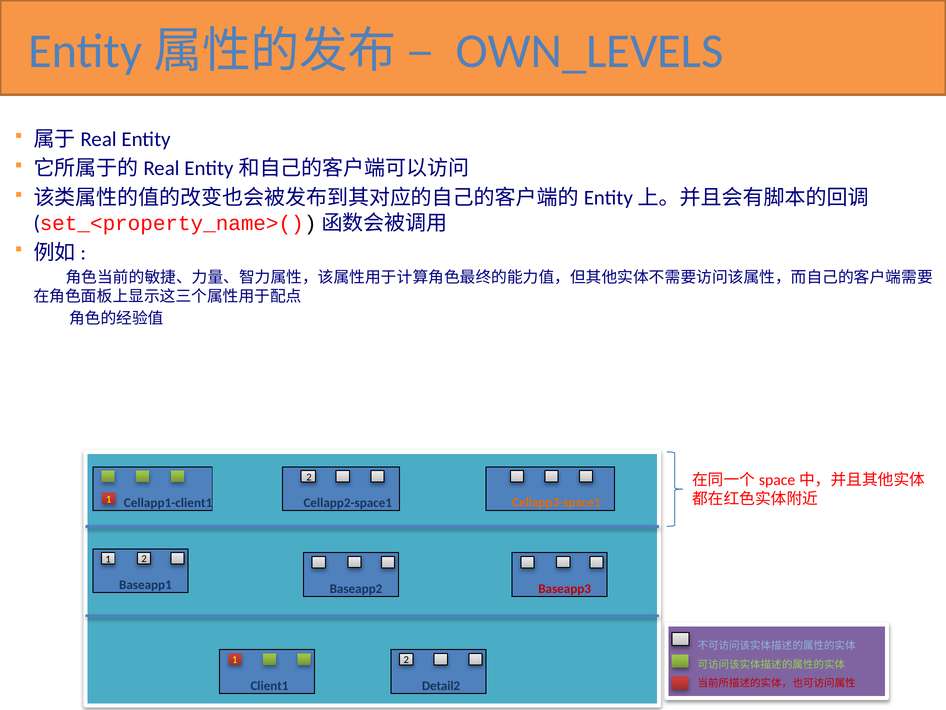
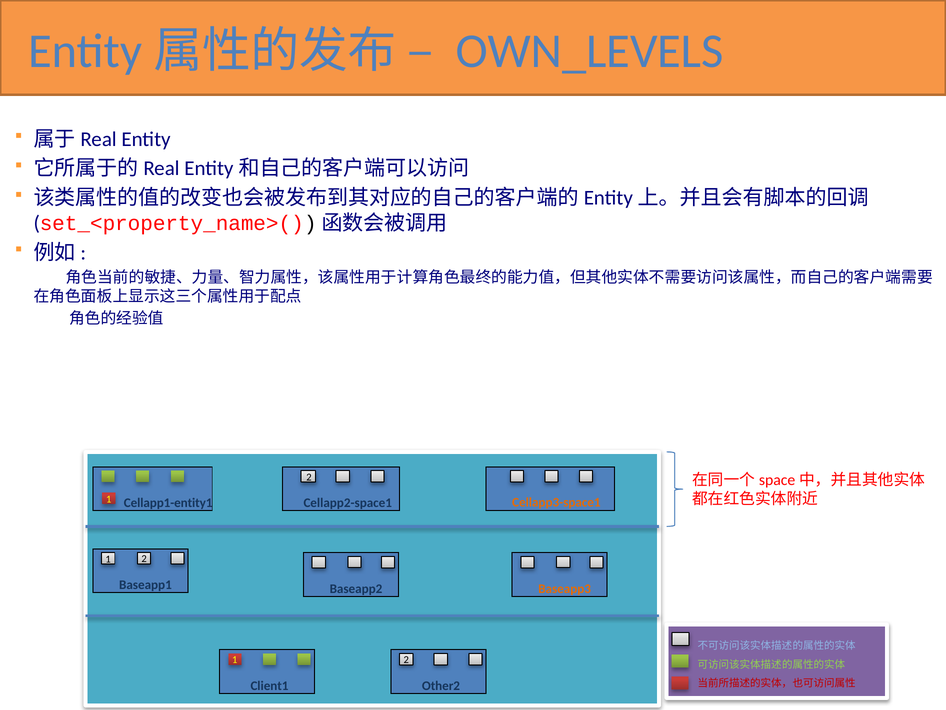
Cellapp1-client1: Cellapp1-client1 -> Cellapp1-entity1 (168, 503)
Baseapp3 colour: red -> orange (565, 588)
Detail2: Detail2 -> Other2 (441, 685)
